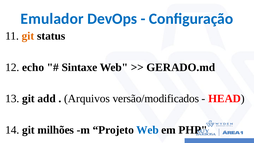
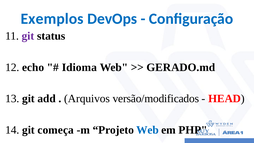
Emulador: Emulador -> Exemplos (52, 19)
git colour: orange -> purple (28, 36)
Sintaxe: Sintaxe -> Idioma (79, 67)
milhões: milhões -> começa (56, 130)
